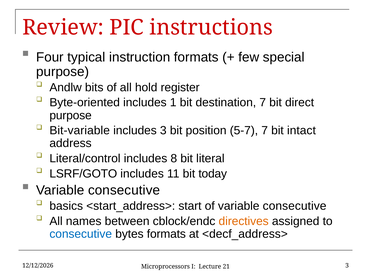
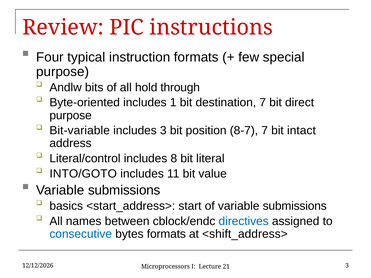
register: register -> through (180, 87)
5-7: 5-7 -> 8-7 (244, 131)
LSRF/GOTO: LSRF/GOTO -> INTO/GOTO (83, 174)
today: today -> value (213, 174)
consecutive: consecutive -> submissions (124, 190)
of variable consecutive: consecutive -> submissions (295, 206)
directives colour: orange -> blue (244, 221)
<decf_address>: <decf_address> -> <shift_address> (245, 234)
